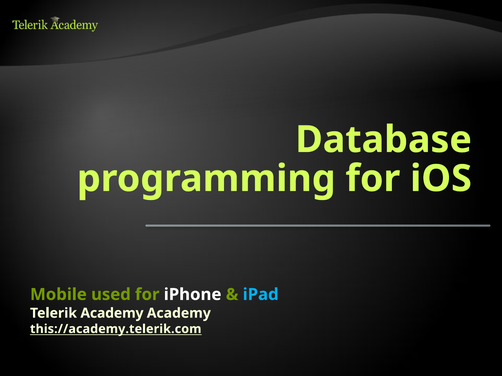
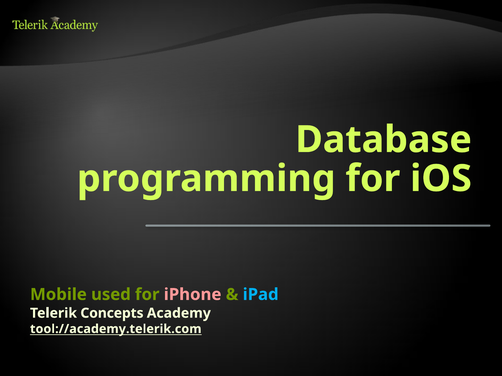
iPhone colour: white -> pink (193, 295)
Telerik Academy: Academy -> Concepts (112, 314)
this://academy.telerik.com: this://academy.telerik.com -> tool://academy.telerik.com (116, 329)
